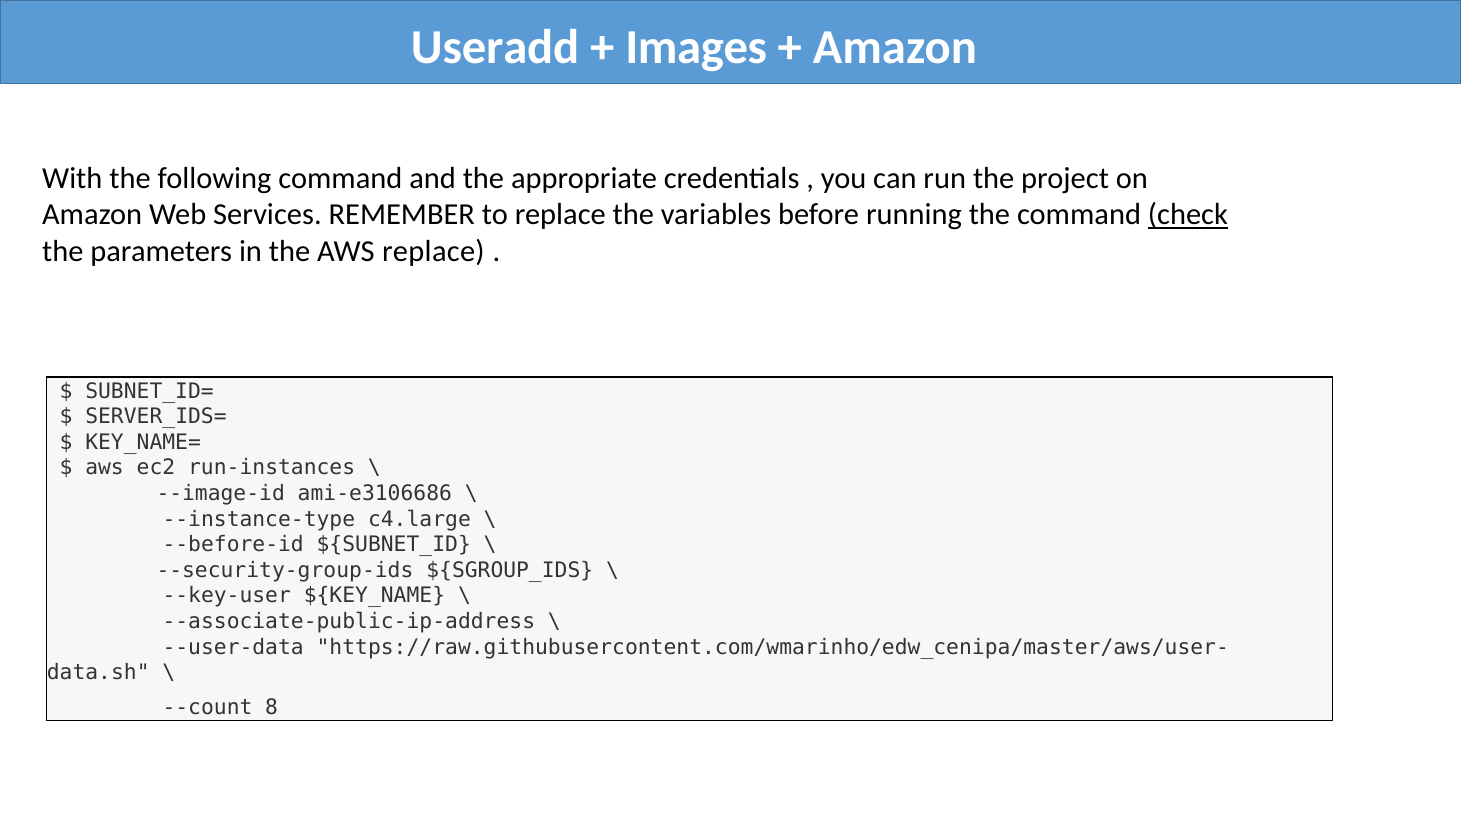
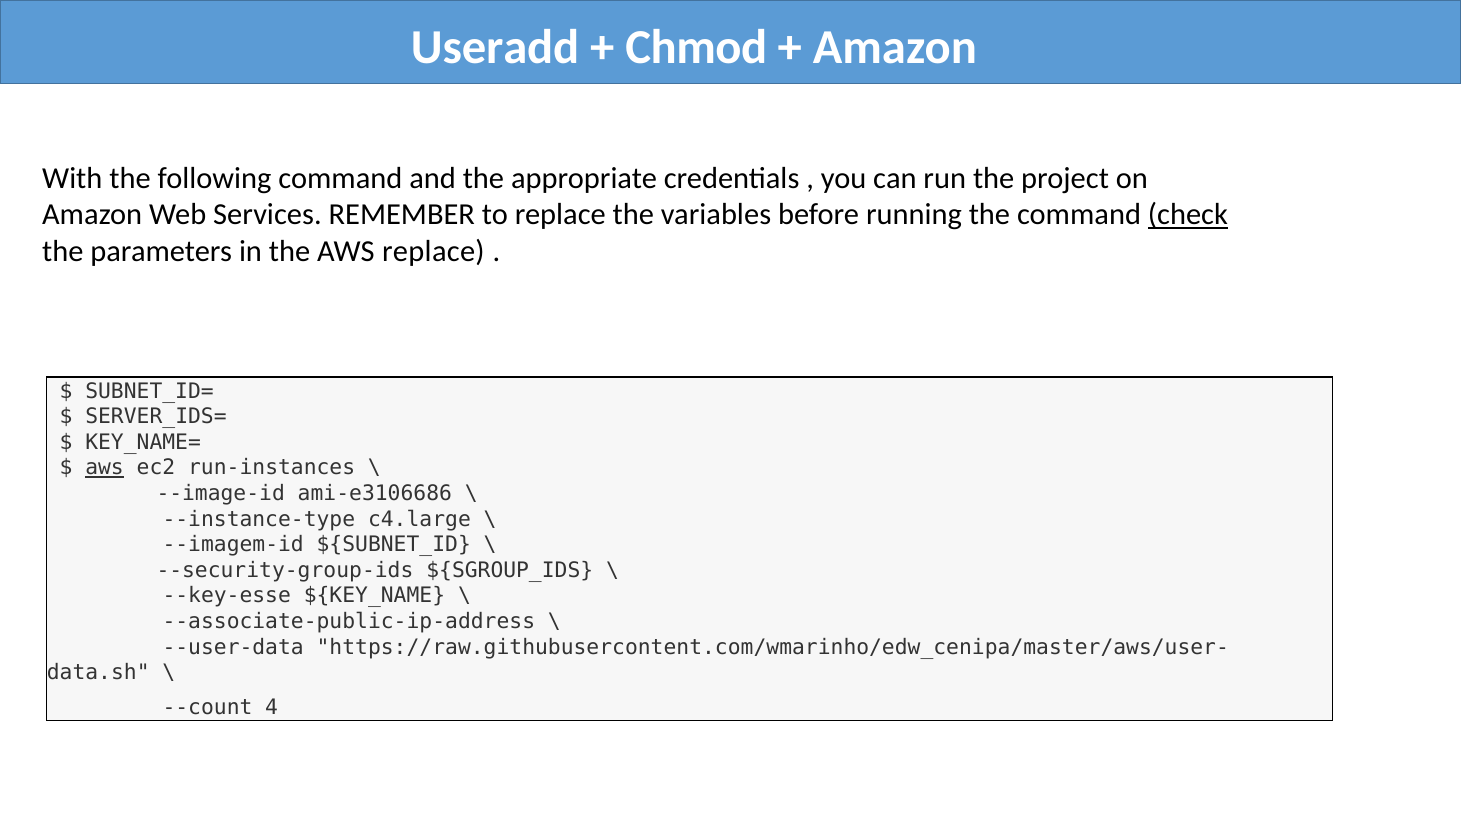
Images: Images -> Chmod (696, 47)
aws underline: none -> present (105, 468)
--before-id: --before-id -> --imagem-id (233, 545)
--key-user: --key-user -> --key-esse (227, 596)
8: 8 -> 4 (272, 707)
